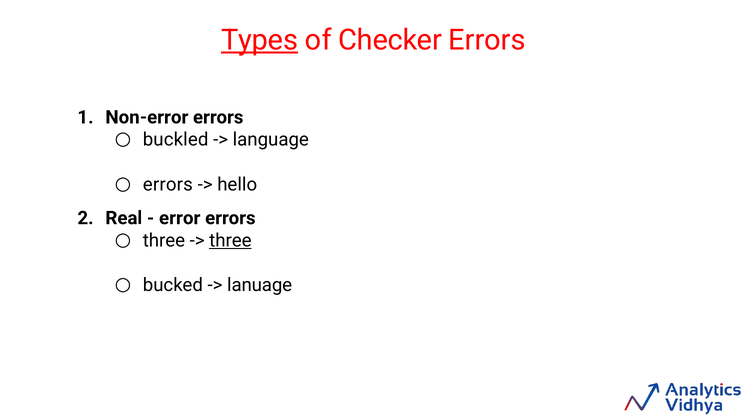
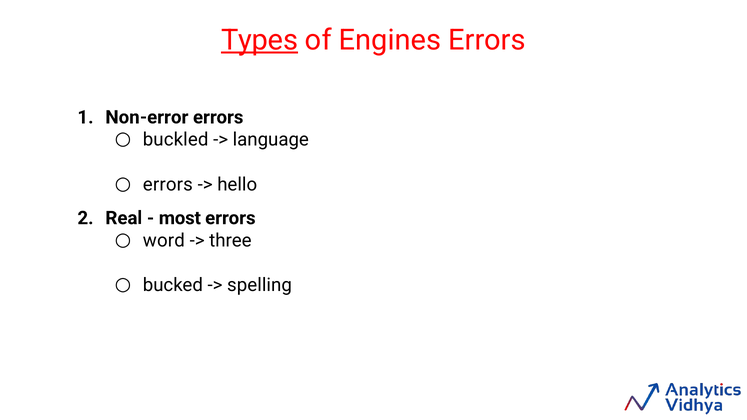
Checker: Checker -> Engines (390, 40)
error: error -> most (180, 218)
three: three -> word (164, 241)
three underline: present -> none (230, 241)
lanuage: lanuage -> spelling (260, 285)
